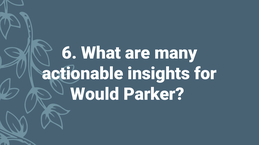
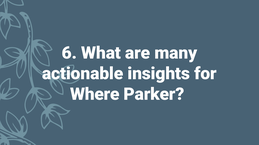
Would: Would -> Where (95, 95)
